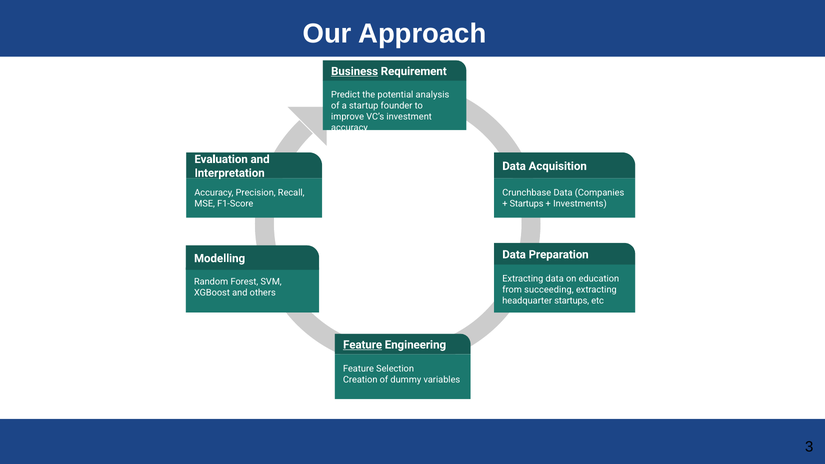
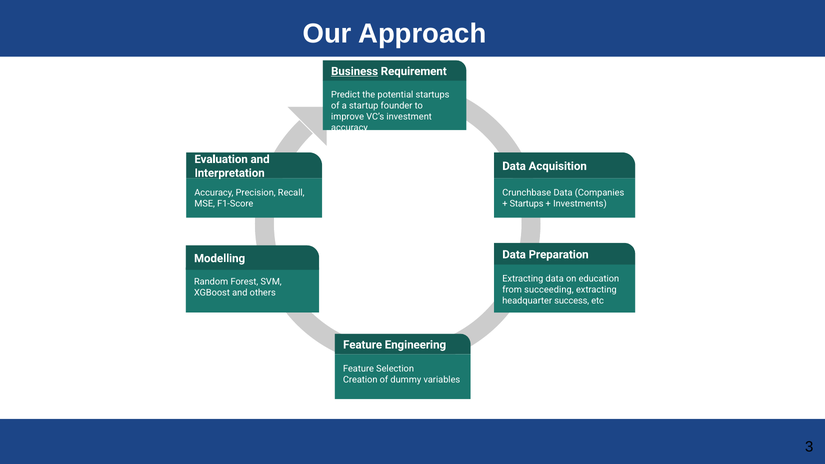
potential analysis: analysis -> startups (433, 95)
headquarter startups: startups -> success (572, 301)
Feature underline: present -> none (363, 345)
